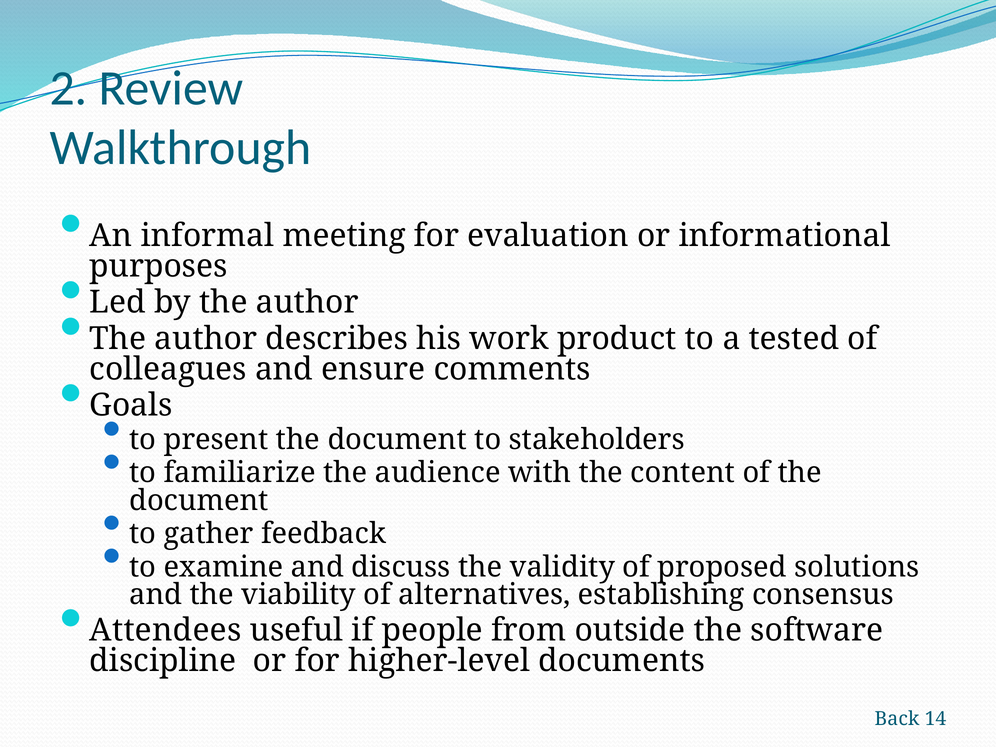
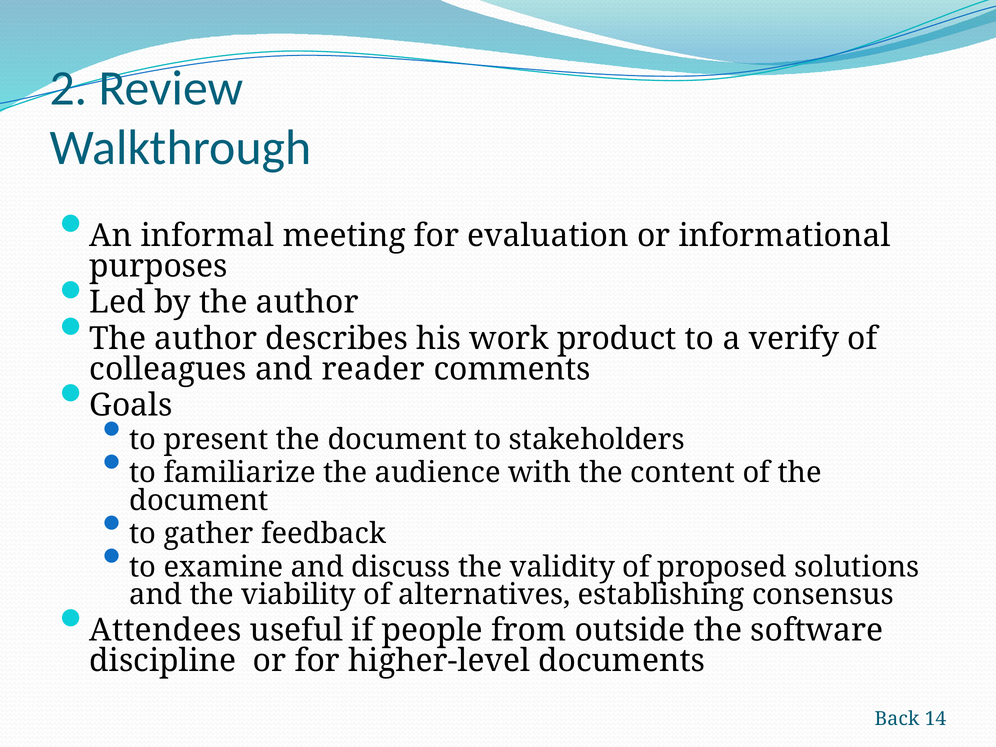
tested: tested -> verify (794, 339)
ensure: ensure -> reader (373, 369)
